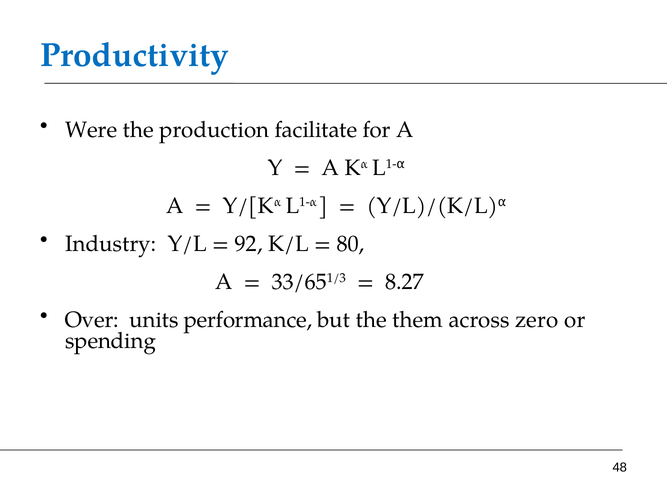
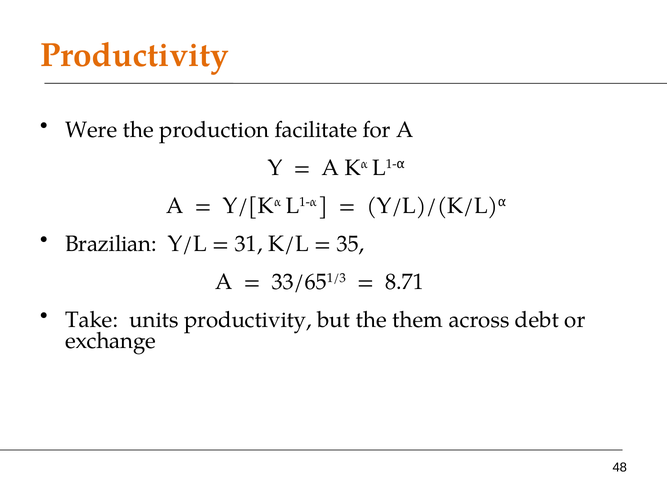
Productivity colour: blue -> orange (134, 55)
Industry: Industry -> Brazilian (111, 244)
92: 92 -> 31 (249, 244)
80: 80 -> 35 (350, 244)
8.27: 8.27 -> 8.71 (405, 282)
Over: Over -> Take (92, 320)
units performance: performance -> productivity (248, 320)
zero: zero -> debt (537, 320)
spending: spending -> exchange (111, 341)
